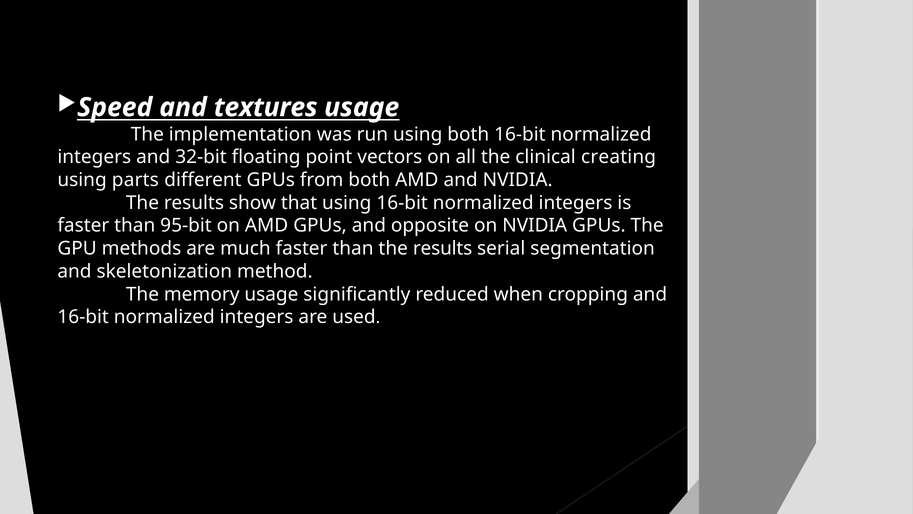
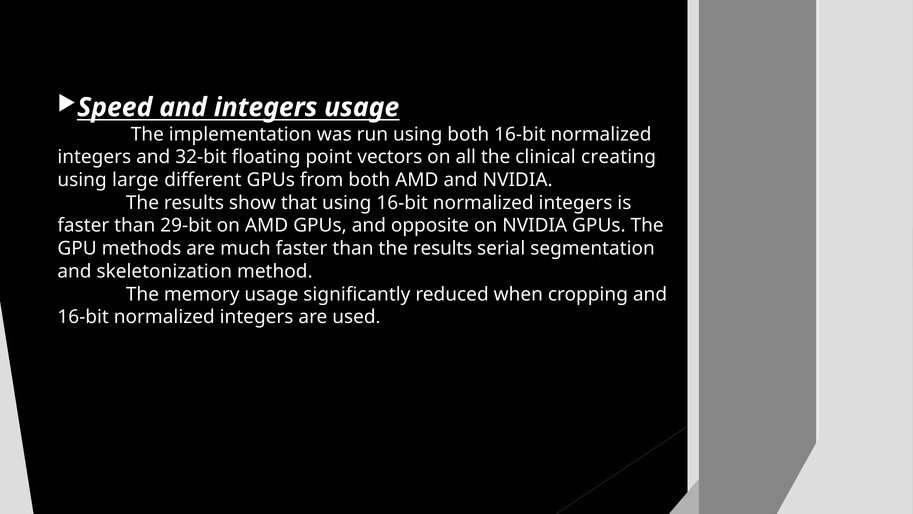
and textures: textures -> integers (266, 107)
parts: parts -> large (135, 180)
95-bit: 95-bit -> 29-bit (186, 226)
